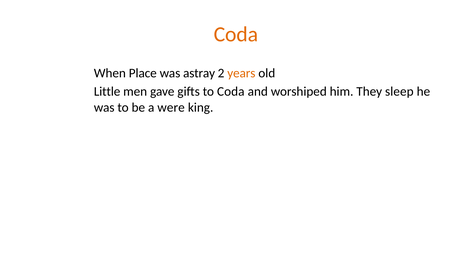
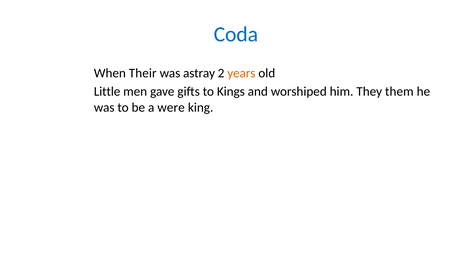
Coda colour: orange -> blue (236, 34)
Place: Place -> Their (143, 73)
to Coda: Coda -> Kings (231, 91)
sleep: sleep -> them (399, 91)
